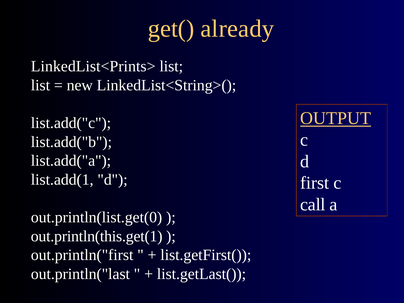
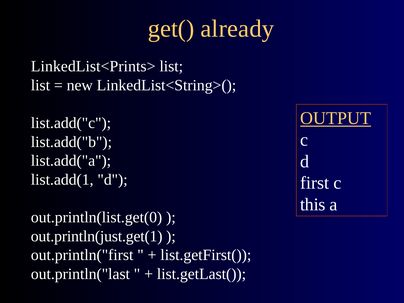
call: call -> this (313, 205)
out.println(this.get(1: out.println(this.get(1 -> out.println(just.get(1 (97, 236)
